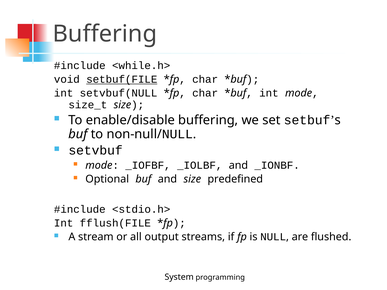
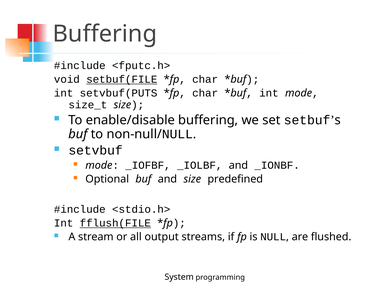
<while.h>: <while.h> -> <fputc.h> (141, 66)
setvbuf(NULL: setvbuf(NULL -> setvbuf(PUTS (119, 93)
fflush(FILE underline: none -> present (115, 223)
